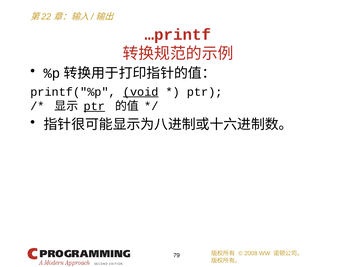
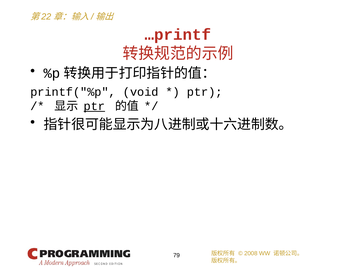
void underline: present -> none (141, 92)
